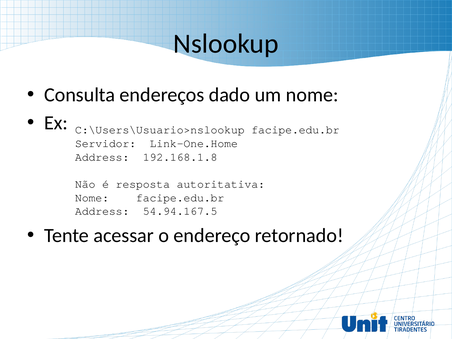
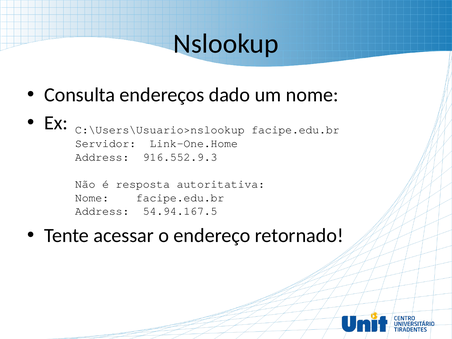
192.168.1.8: 192.168.1.8 -> 916.552.9.3 (180, 157)
